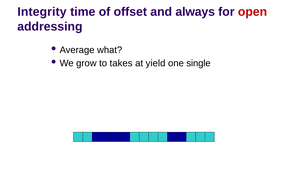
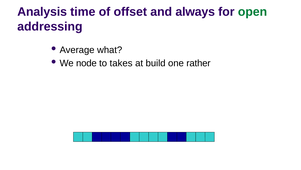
Integrity: Integrity -> Analysis (42, 12)
open colour: red -> green (253, 12)
grow: grow -> node (86, 63)
yield: yield -> build (156, 63)
single: single -> rather (198, 63)
